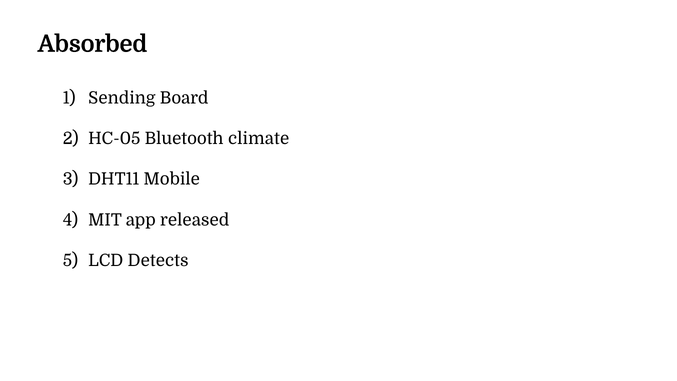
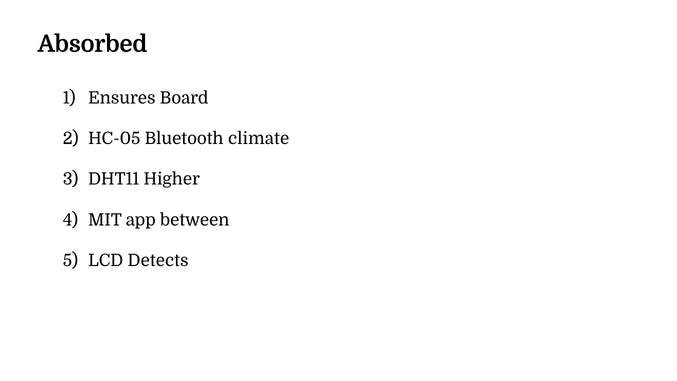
Sending: Sending -> Ensures (122, 98)
Mobile: Mobile -> Higher (172, 179)
released: released -> between (195, 220)
